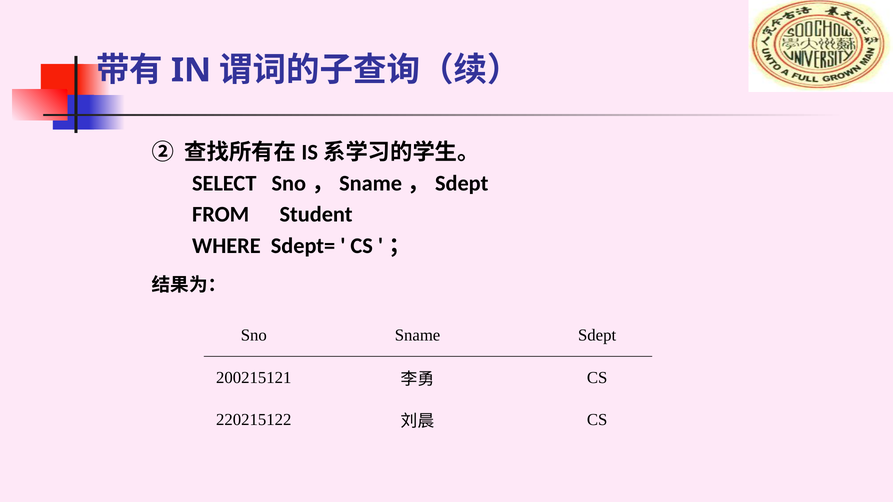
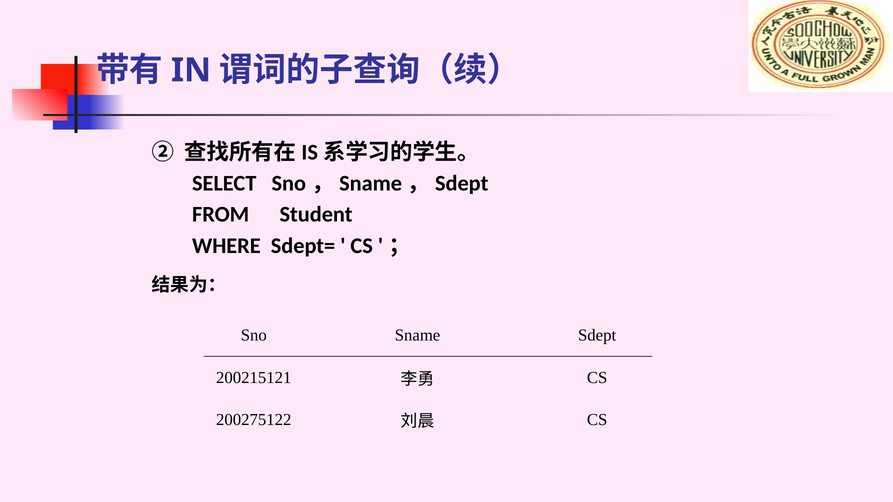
220215122: 220215122 -> 200275122 (254, 420)
